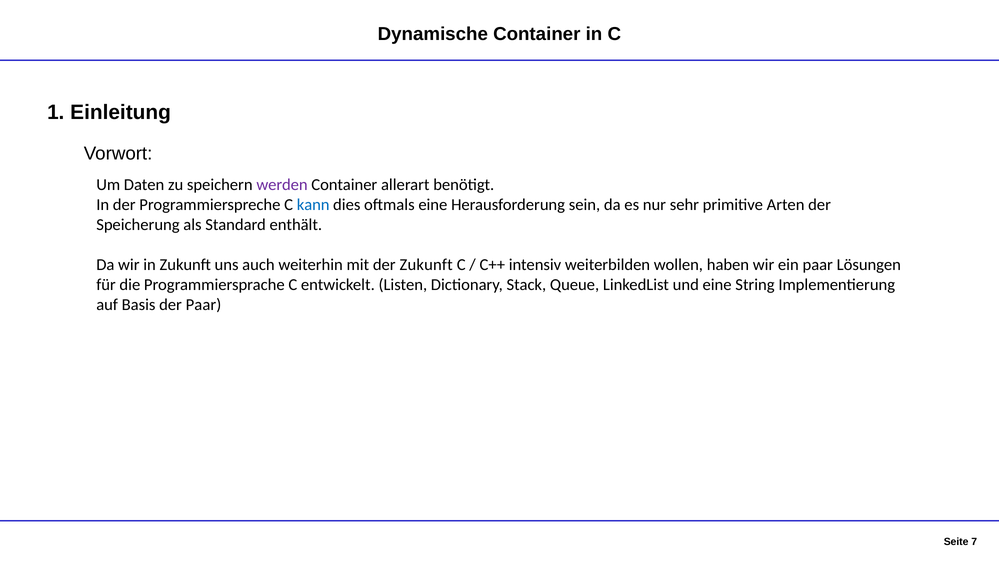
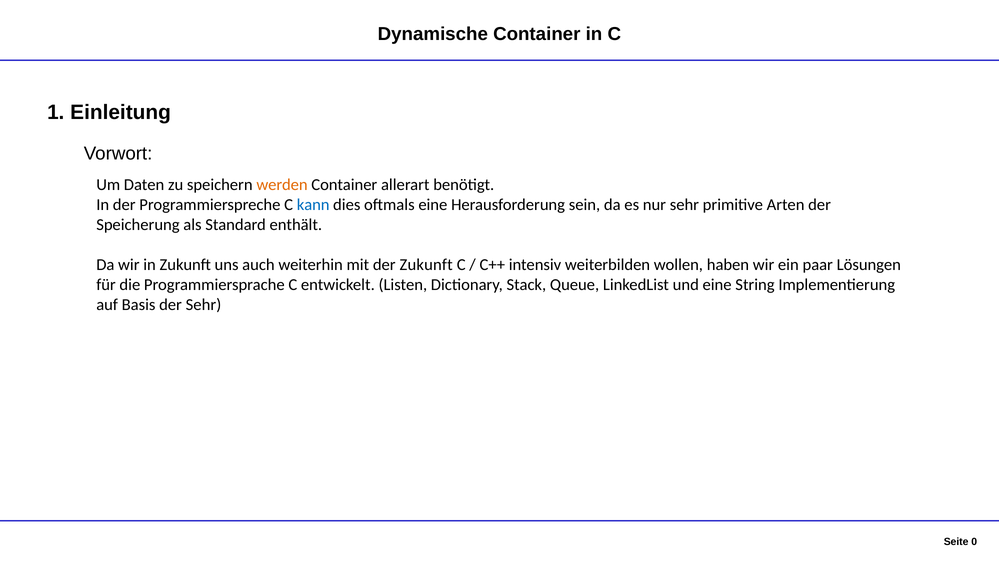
werden colour: purple -> orange (282, 185)
der Paar: Paar -> Sehr (204, 305)
7: 7 -> 0 (974, 542)
